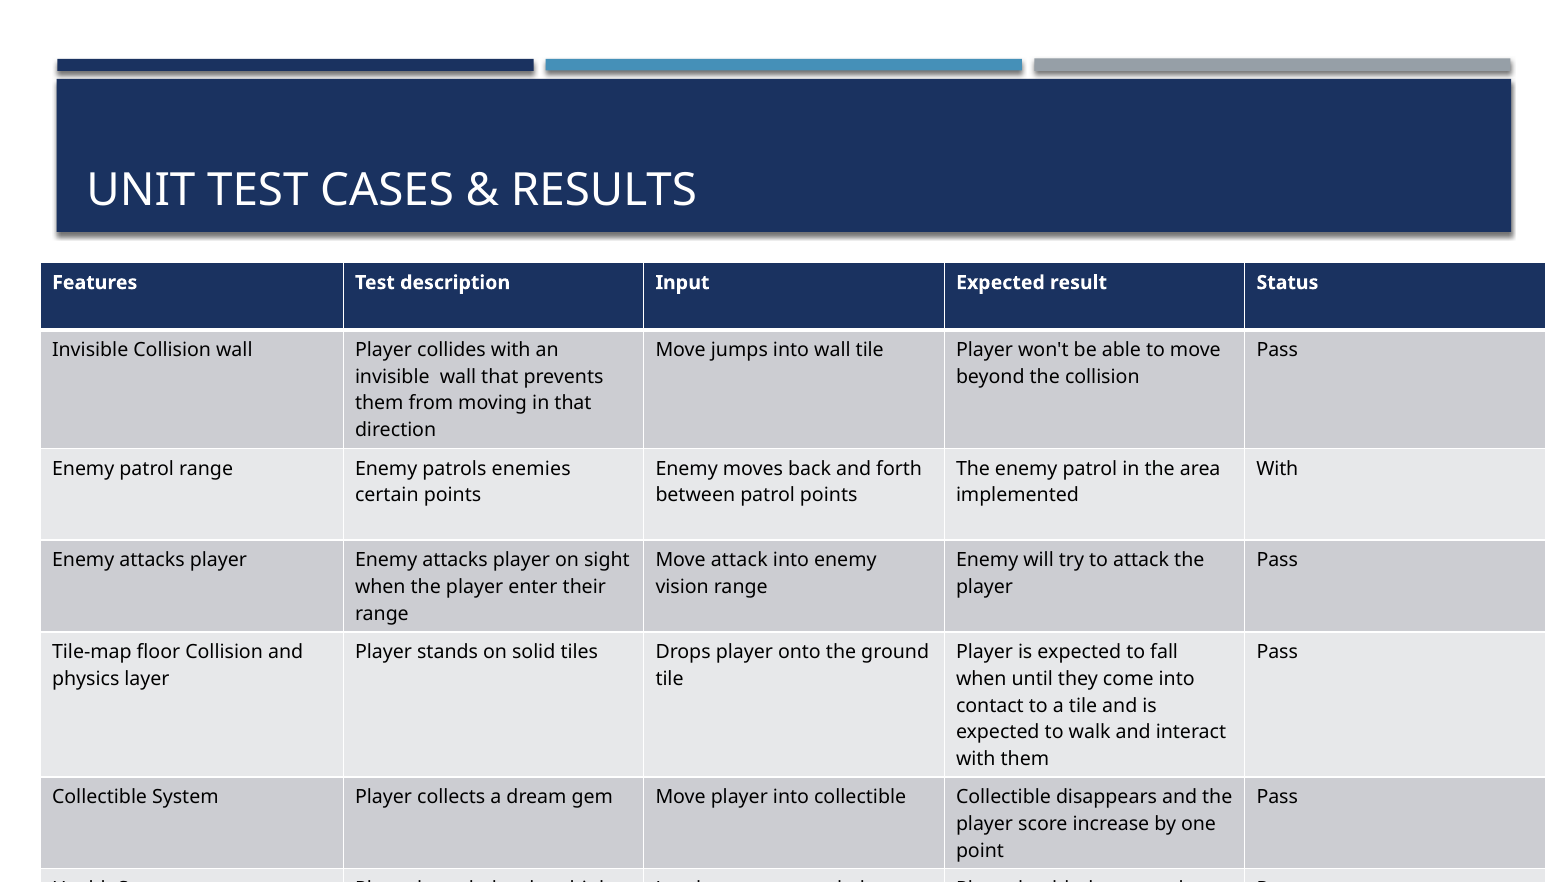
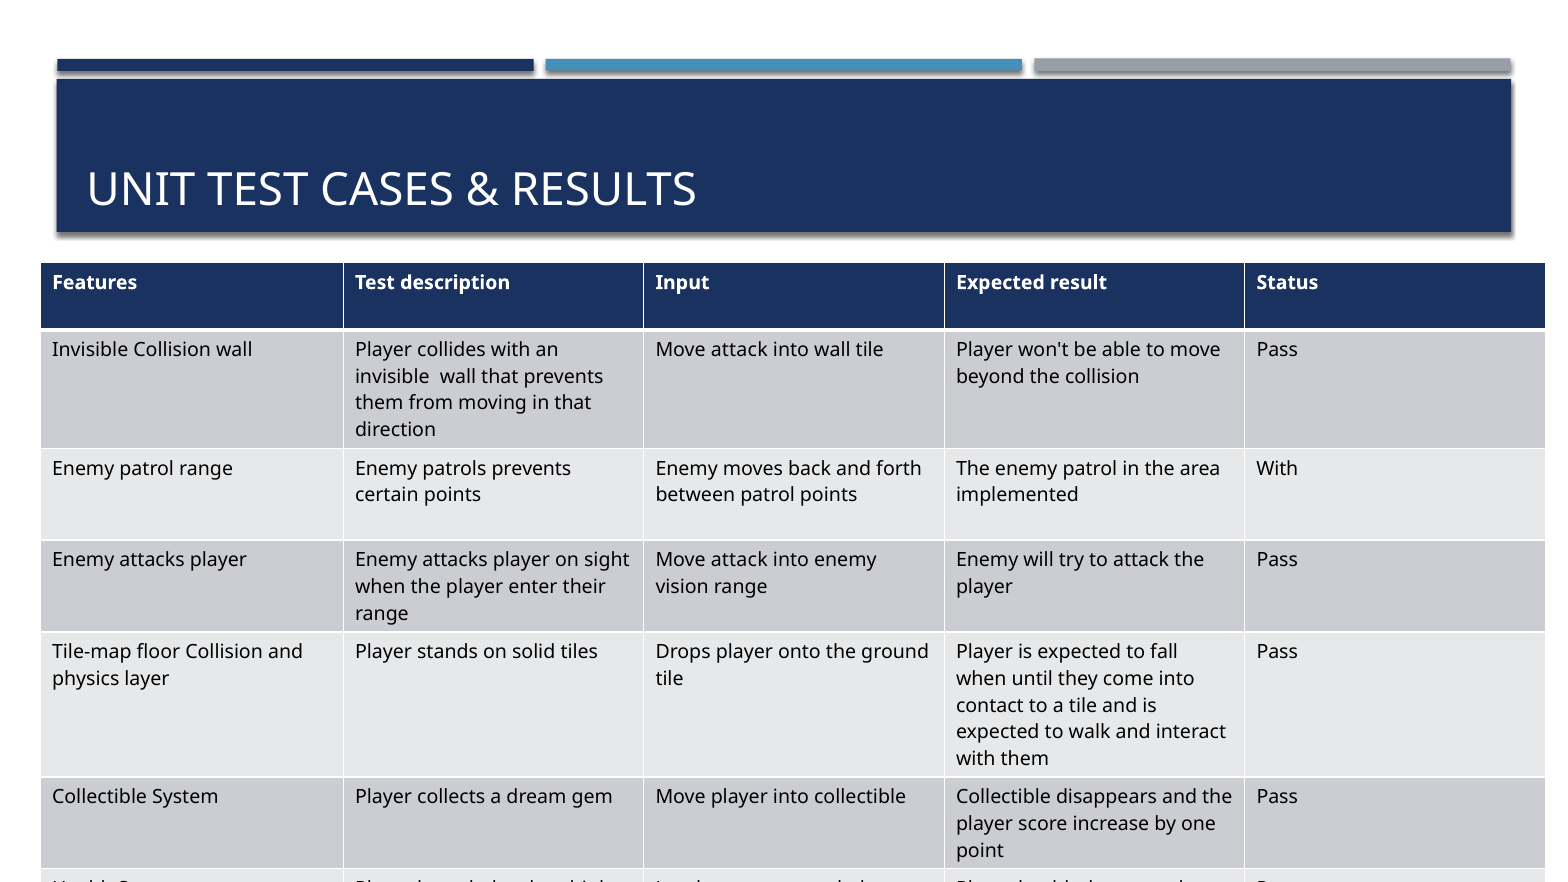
jumps: jumps -> attack (739, 350)
patrols enemies: enemies -> prevents (531, 469)
